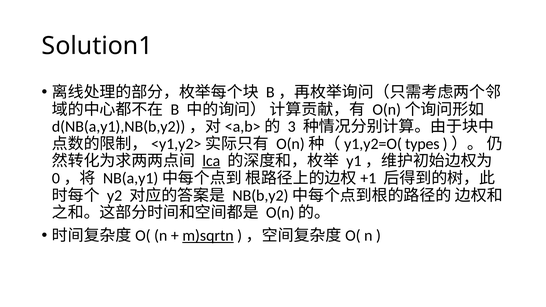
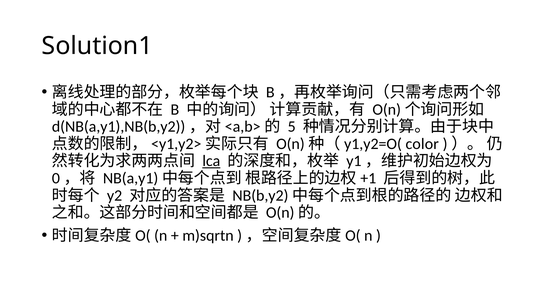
3: 3 -> 5 (292, 127)
types: types -> color (422, 144)
m)sqrtn underline: present -> none (208, 236)
